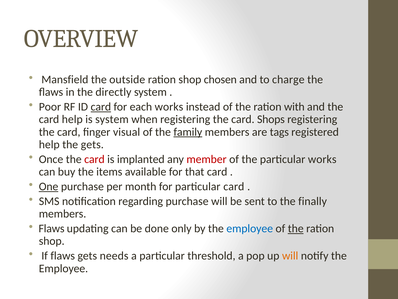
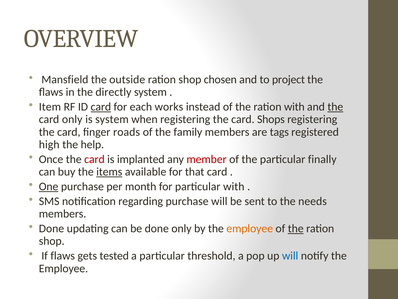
charge: charge -> project (288, 79)
Poor: Poor -> Item (50, 107)
the underline: none -> present (335, 107)
card help: help -> only (72, 119)
visual: visual -> roads (127, 132)
family underline: present -> none (188, 132)
help: help -> high (49, 144)
the gets: gets -> help (92, 144)
particular works: works -> finally (322, 159)
items underline: none -> present (109, 172)
particular card: card -> with (234, 186)
finally: finally -> needs (313, 201)
Flaws: Flaws -> Done (51, 228)
employee colour: blue -> orange (250, 228)
needs: needs -> tested (114, 255)
will colour: orange -> blue (290, 255)
